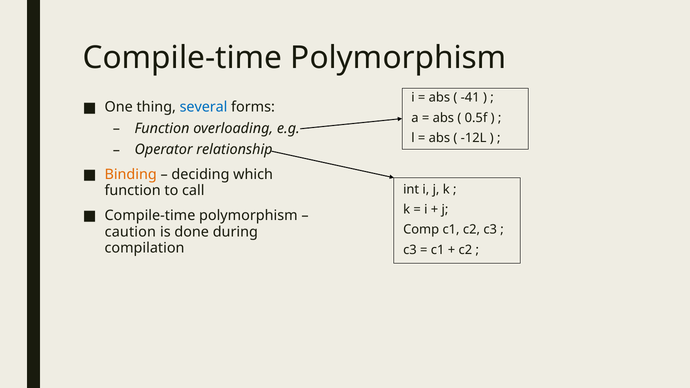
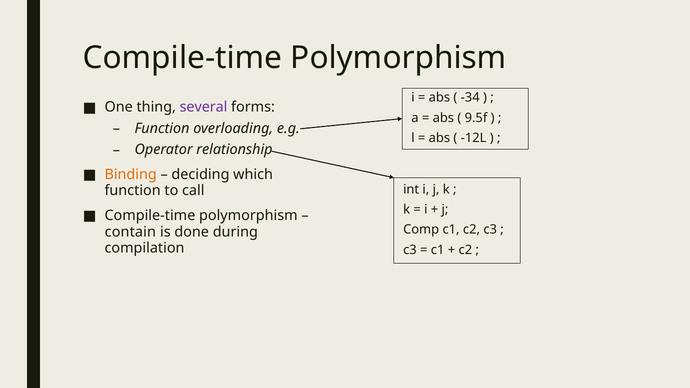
-41: -41 -> -34 (470, 98)
several colour: blue -> purple (204, 107)
0.5f: 0.5f -> 9.5f (476, 118)
caution: caution -> contain (130, 232)
